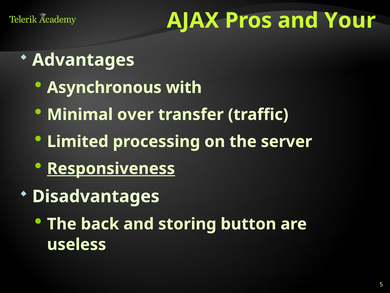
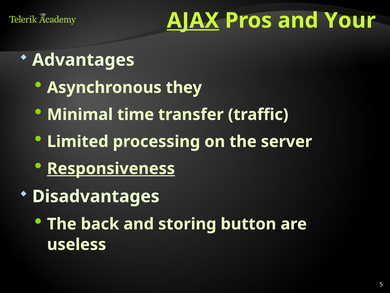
AJAX underline: none -> present (193, 20)
with: with -> they (184, 87)
over: over -> time (136, 114)
